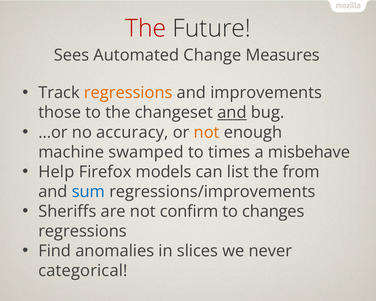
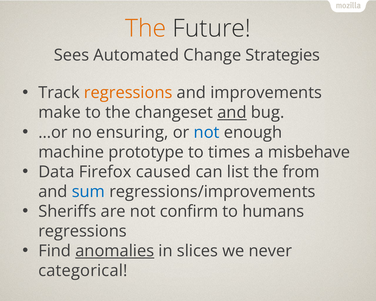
The colour: red -> orange (146, 28)
Measures: Measures -> Strategies (283, 55)
those: those -> make (60, 112)
accuracy: accuracy -> ensuring (132, 132)
not colour: orange -> blue (207, 132)
swamped: swamped -> prototype (146, 152)
Help: Help -> Data (56, 172)
models: models -> caused (163, 172)
changes: changes -> humans (273, 211)
anomalies underline: none -> present (115, 251)
